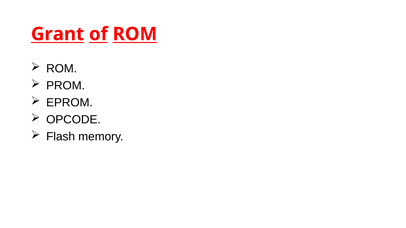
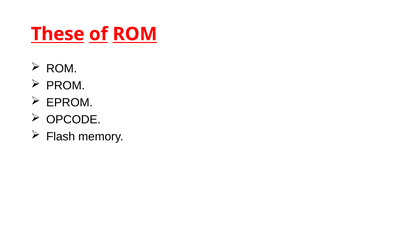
Grant: Grant -> These (58, 34)
